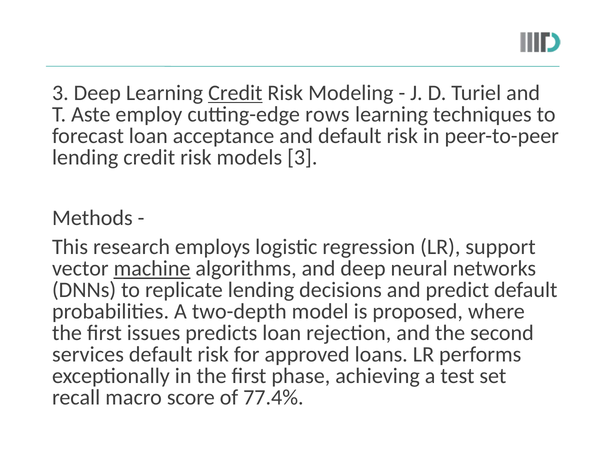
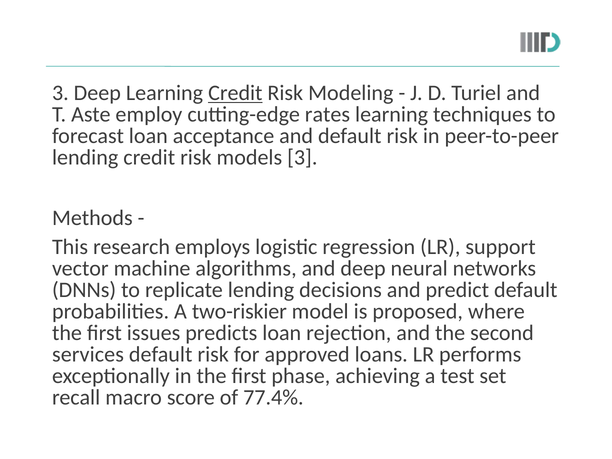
rows: rows -> rates (327, 115)
machine underline: present -> none (152, 269)
two-depth: two-depth -> two-riskier (239, 312)
